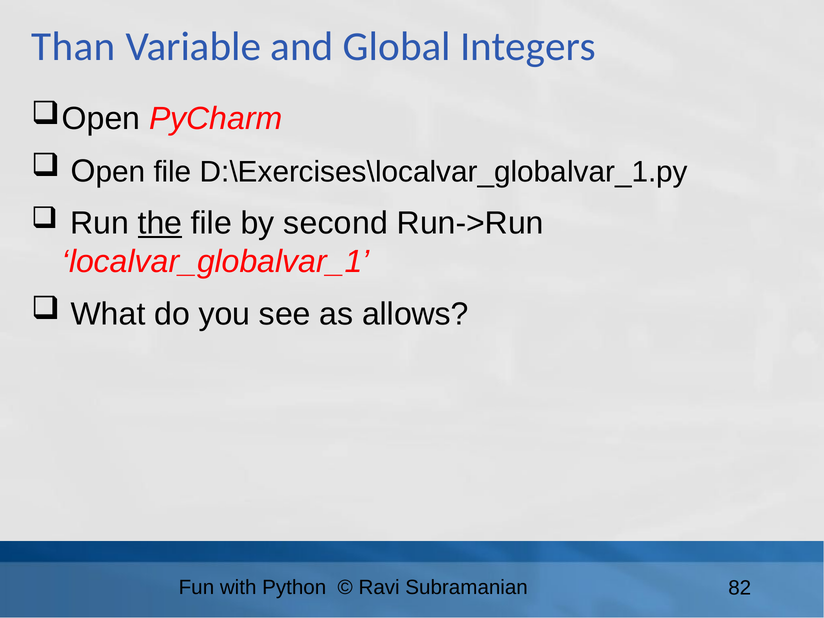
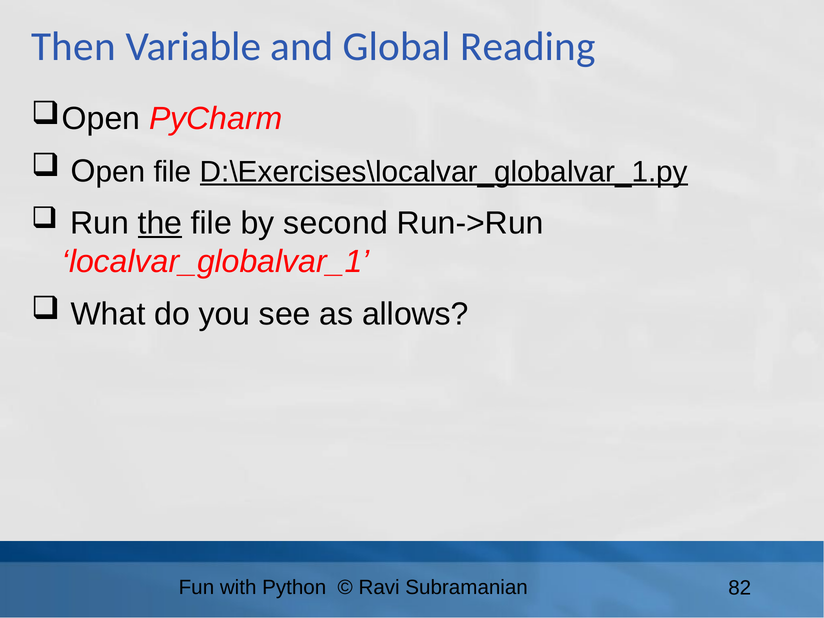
Than: Than -> Then (74, 47)
Integers: Integers -> Reading (528, 47)
D:\Exercises\localvar_globalvar_1.py underline: none -> present (444, 172)
